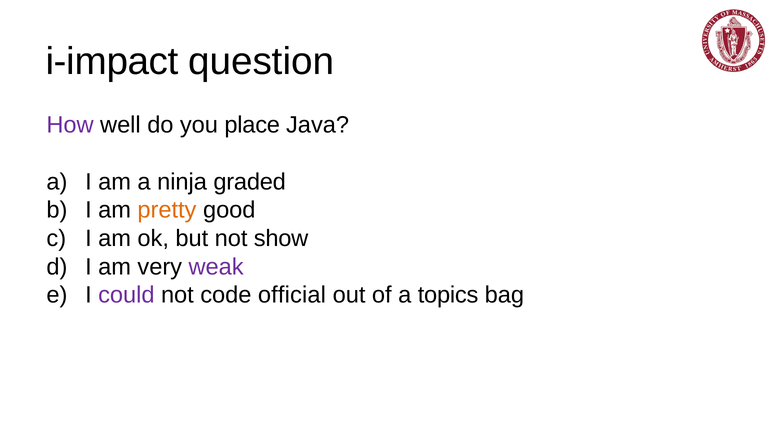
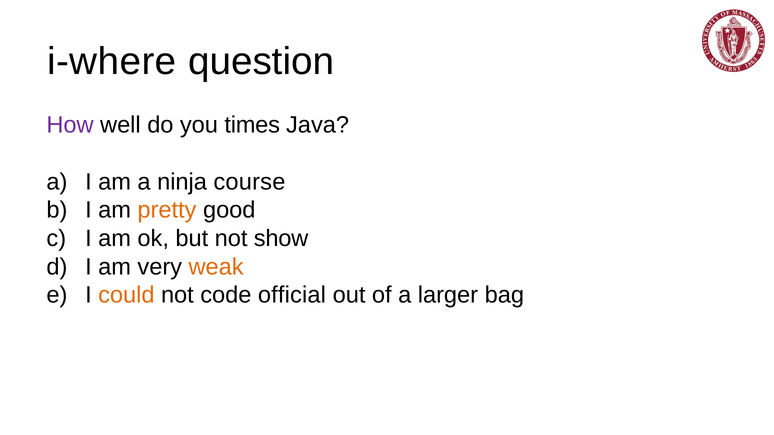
i-impact: i-impact -> i-where (112, 62)
place: place -> times (252, 125)
graded: graded -> course (249, 182)
weak colour: purple -> orange (216, 267)
could colour: purple -> orange (126, 295)
topics: topics -> larger (448, 295)
